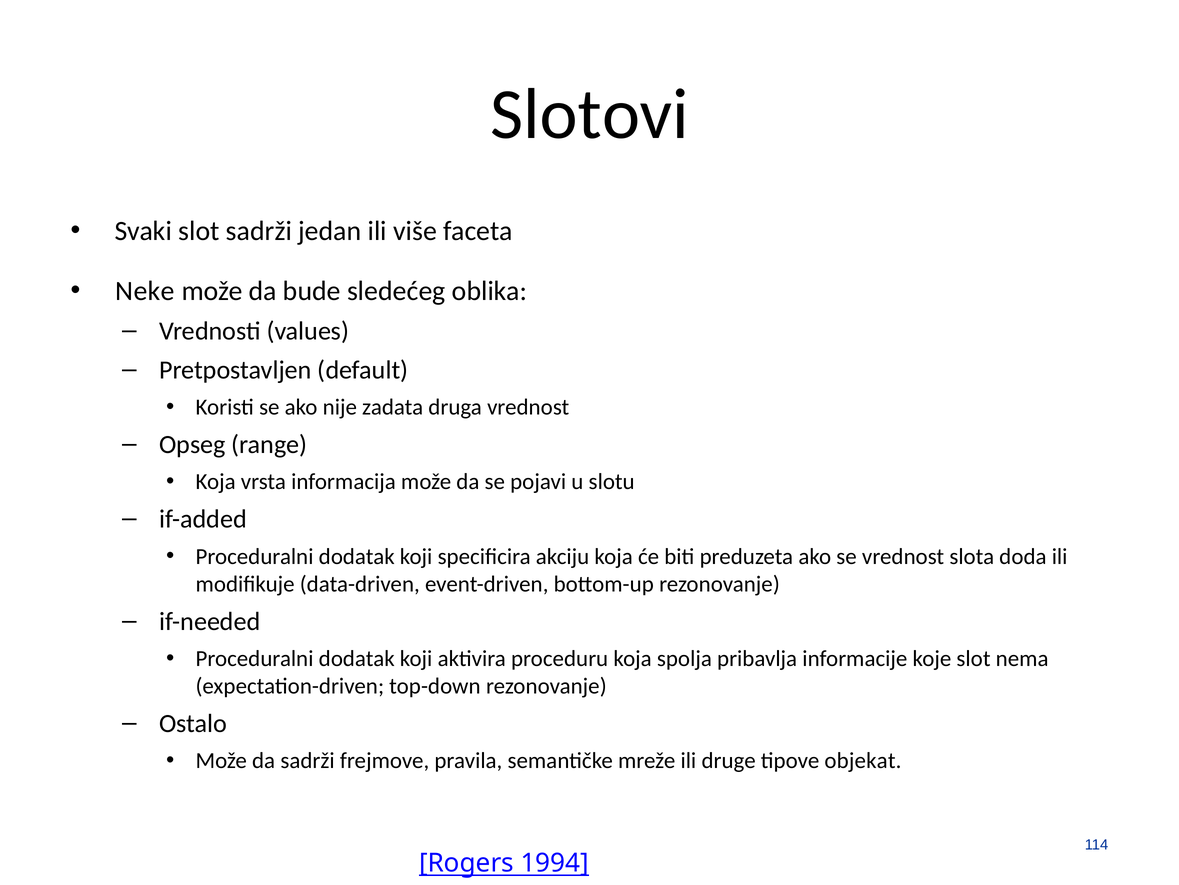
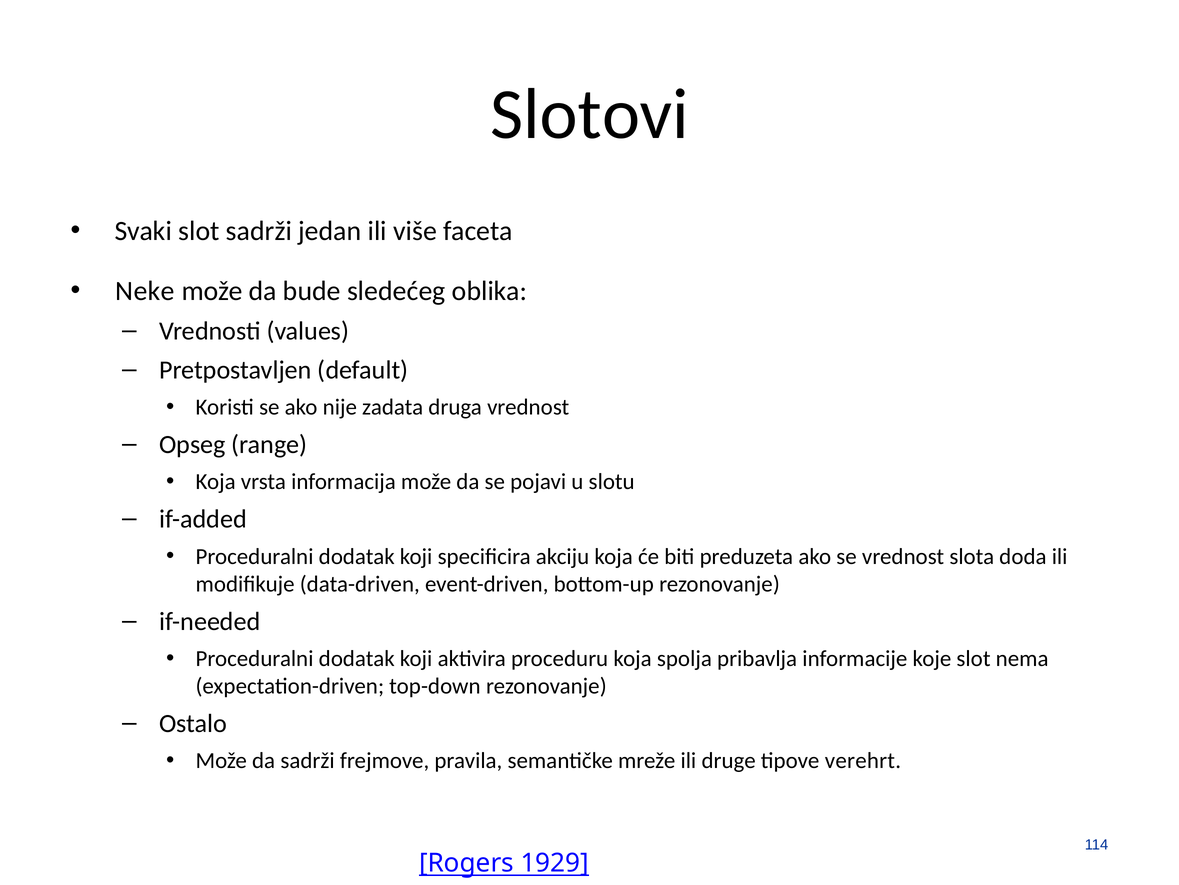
objekat: objekat -> verehrt (863, 760)
1994: 1994 -> 1929 (555, 862)
